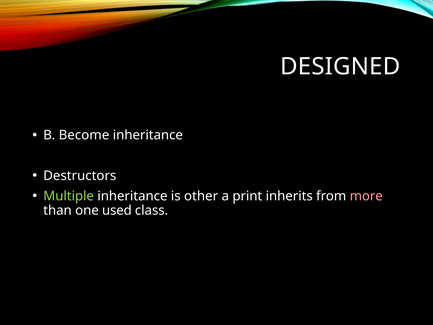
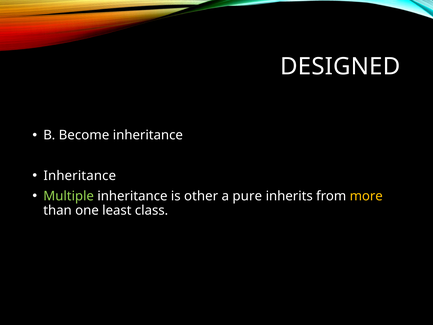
Destructors: Destructors -> Inheritance (80, 176)
print: print -> pure (247, 196)
more colour: pink -> yellow (366, 196)
used: used -> least (117, 210)
